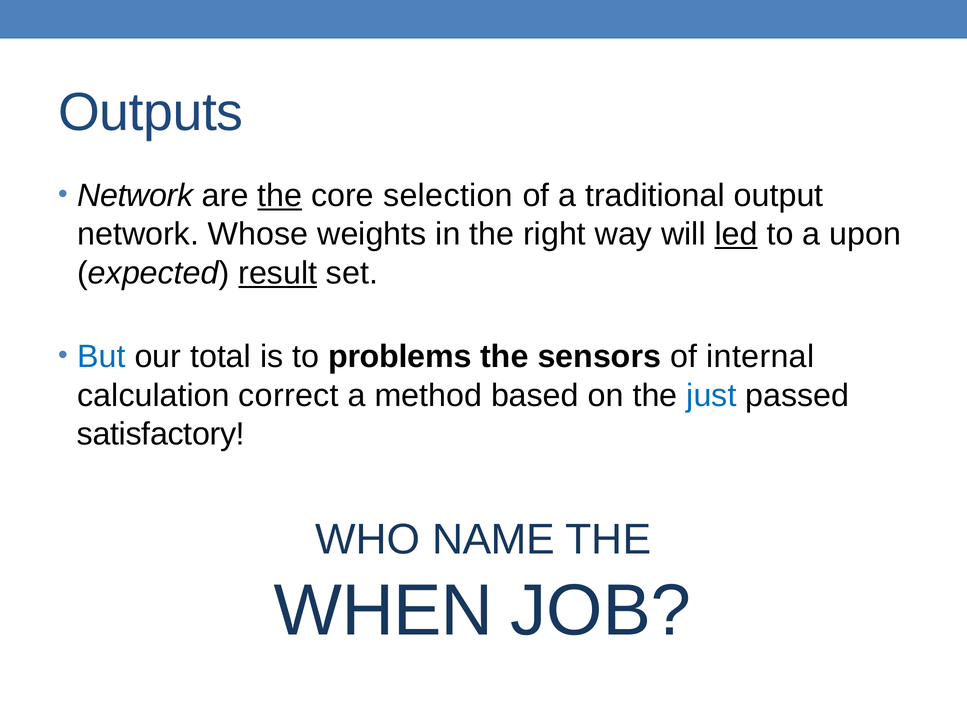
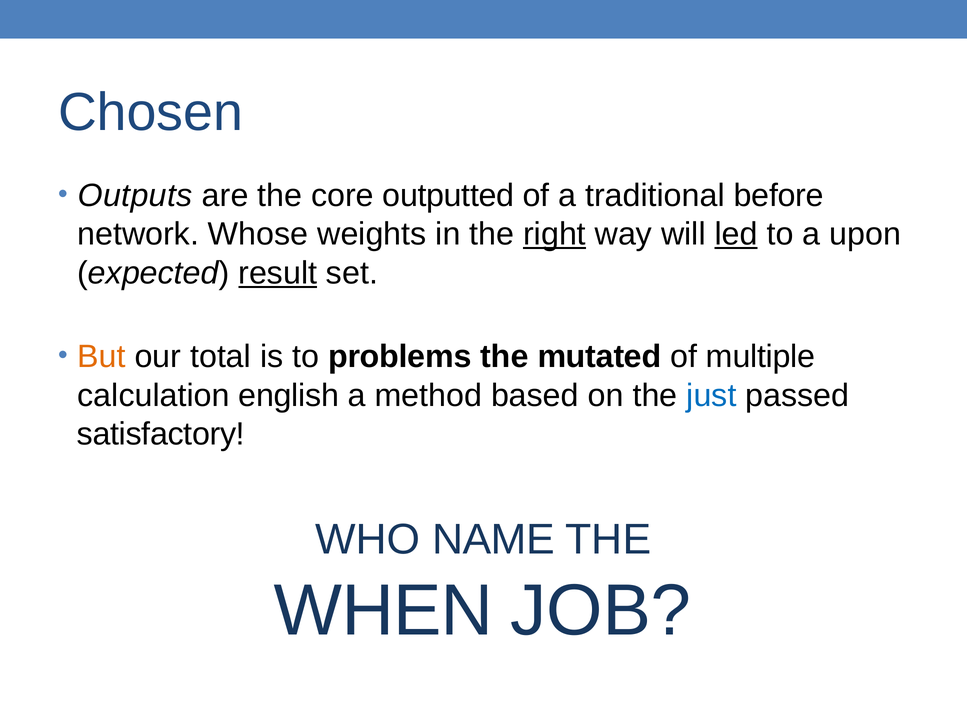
Outputs: Outputs -> Chosen (150, 113)
Network: Network -> Outputs (135, 196)
the underline: present -> none (280, 196)
selection: selection -> outputted (448, 196)
output: output -> before (779, 196)
right underline: none -> present (555, 234)
But colour: blue -> orange (102, 357)
sensors: sensors -> mutated (599, 357)
internal: internal -> multiple (761, 357)
correct: correct -> english (289, 395)
